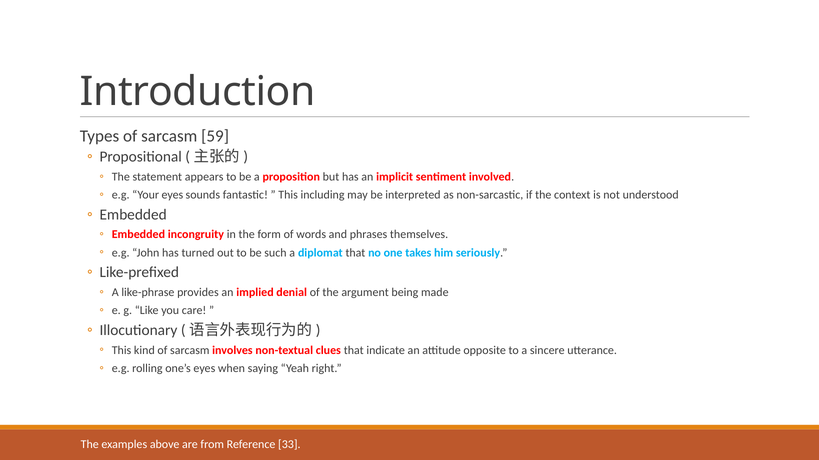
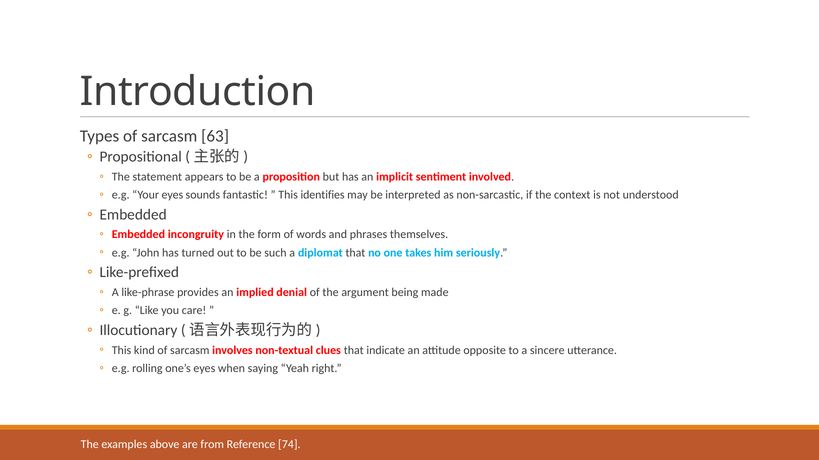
59: 59 -> 63 (215, 136)
including: including -> identifies (323, 195)
33: 33 -> 74 (289, 445)
